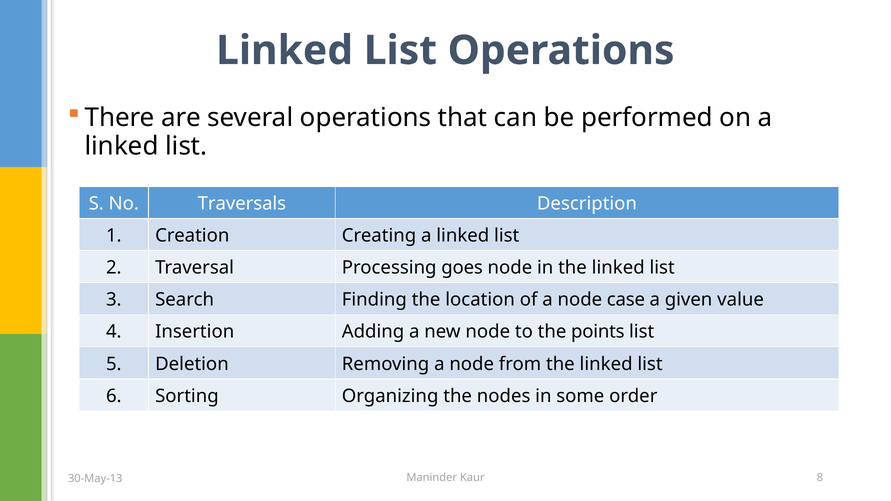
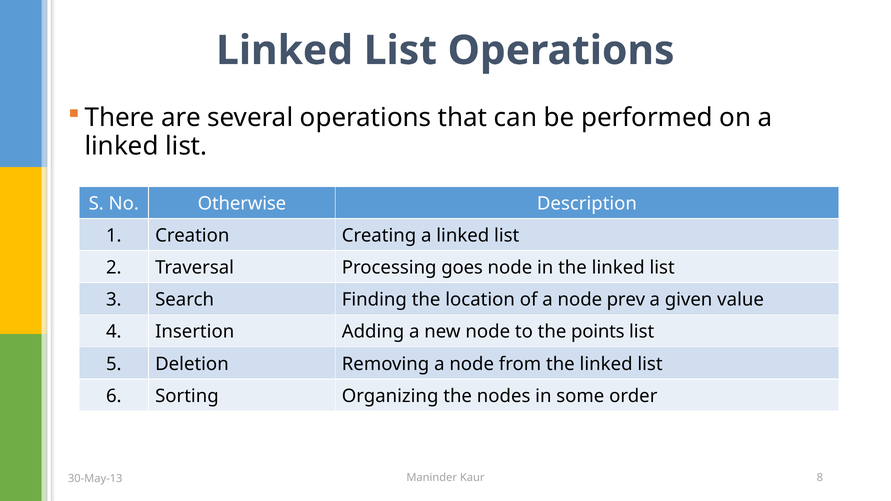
Traversals: Traversals -> Otherwise (242, 204)
case: case -> prev (626, 300)
